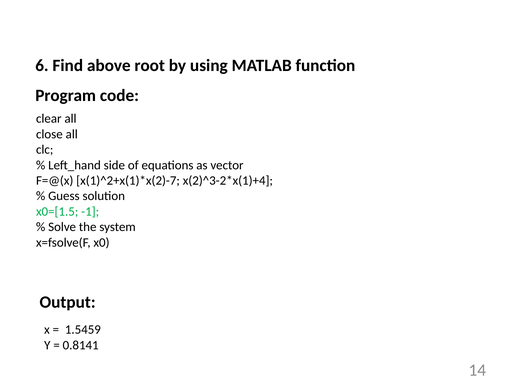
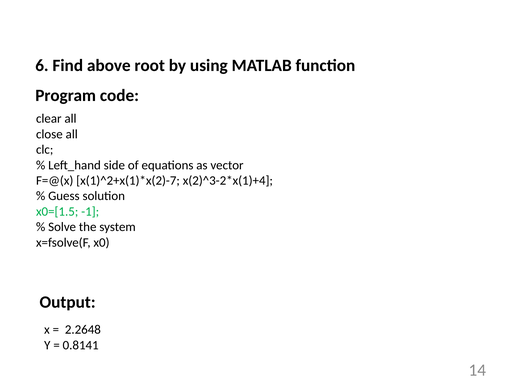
1.5459: 1.5459 -> 2.2648 (83, 330)
